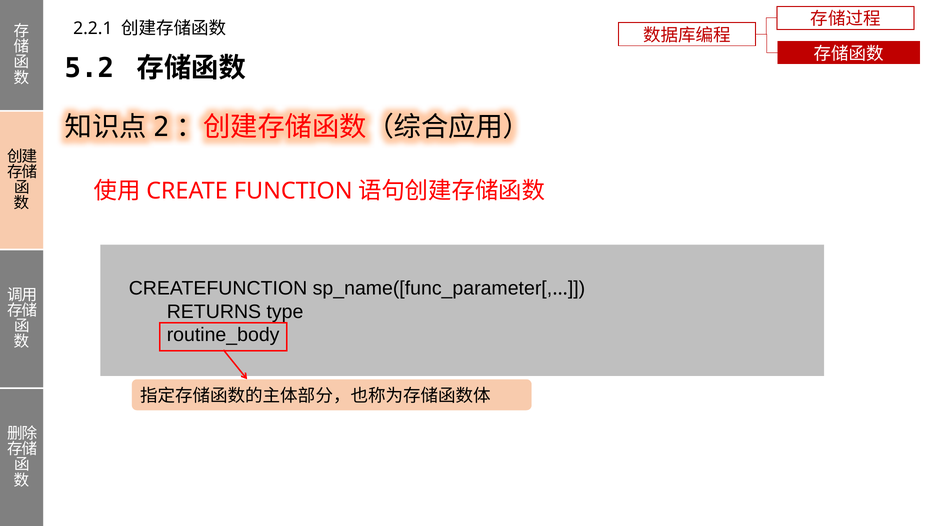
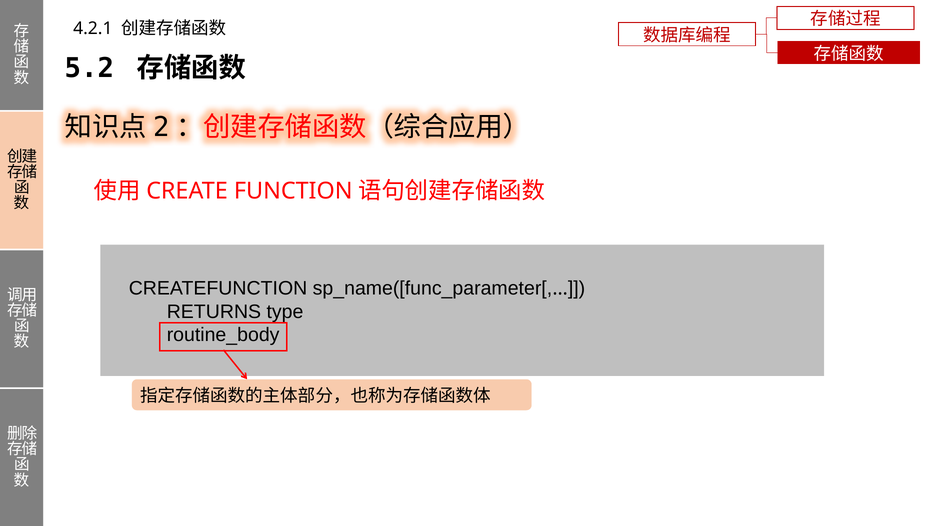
2.2.1: 2.2.1 -> 4.2.1 (93, 29)
